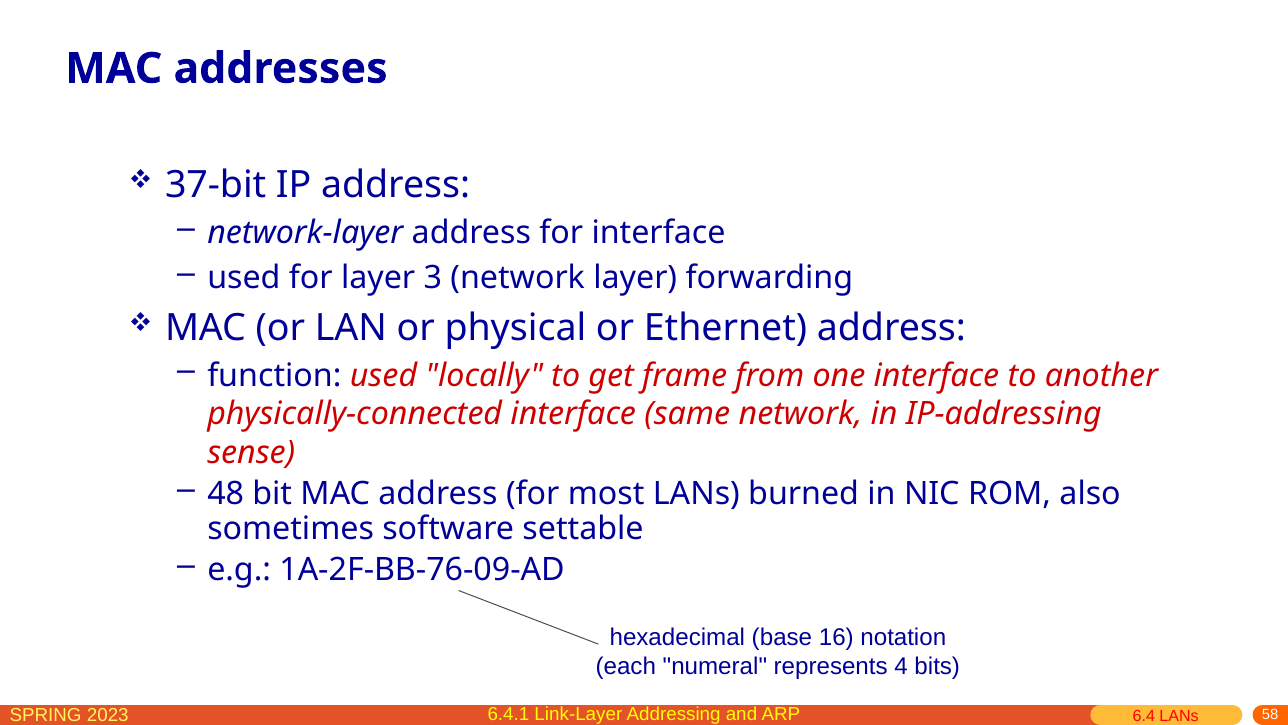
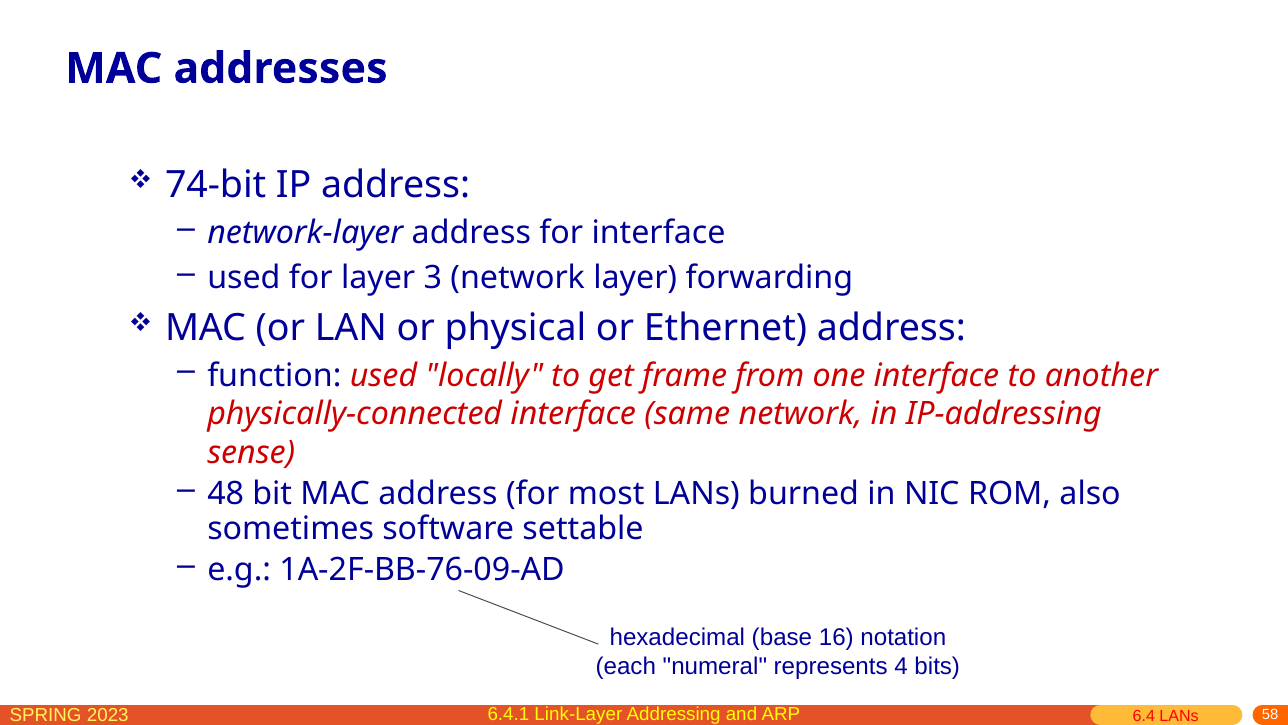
37-bit: 37-bit -> 74-bit (216, 185)
